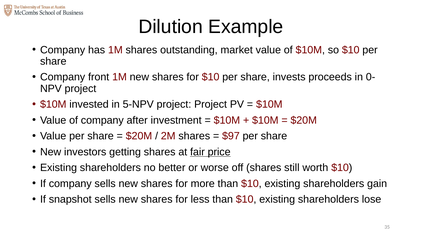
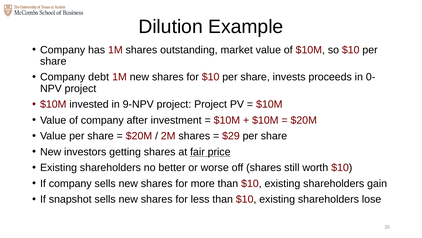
front: front -> debt (99, 77)
5-NPV: 5-NPV -> 9-NPV (138, 104)
$97: $97 -> $29 (231, 136)
